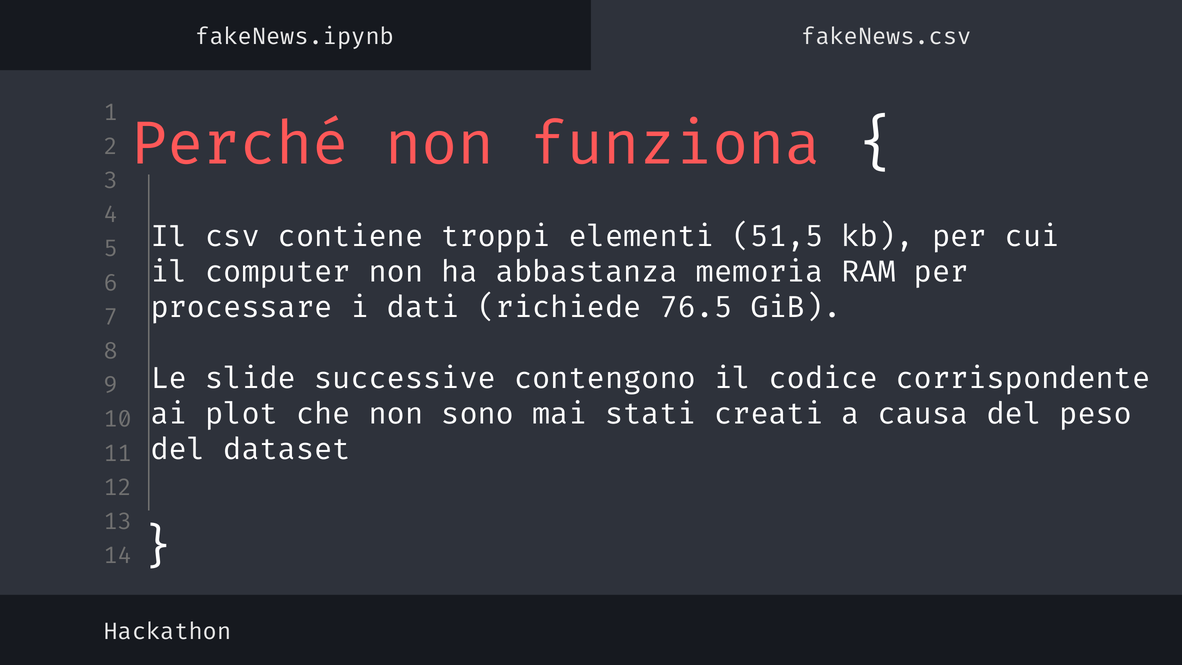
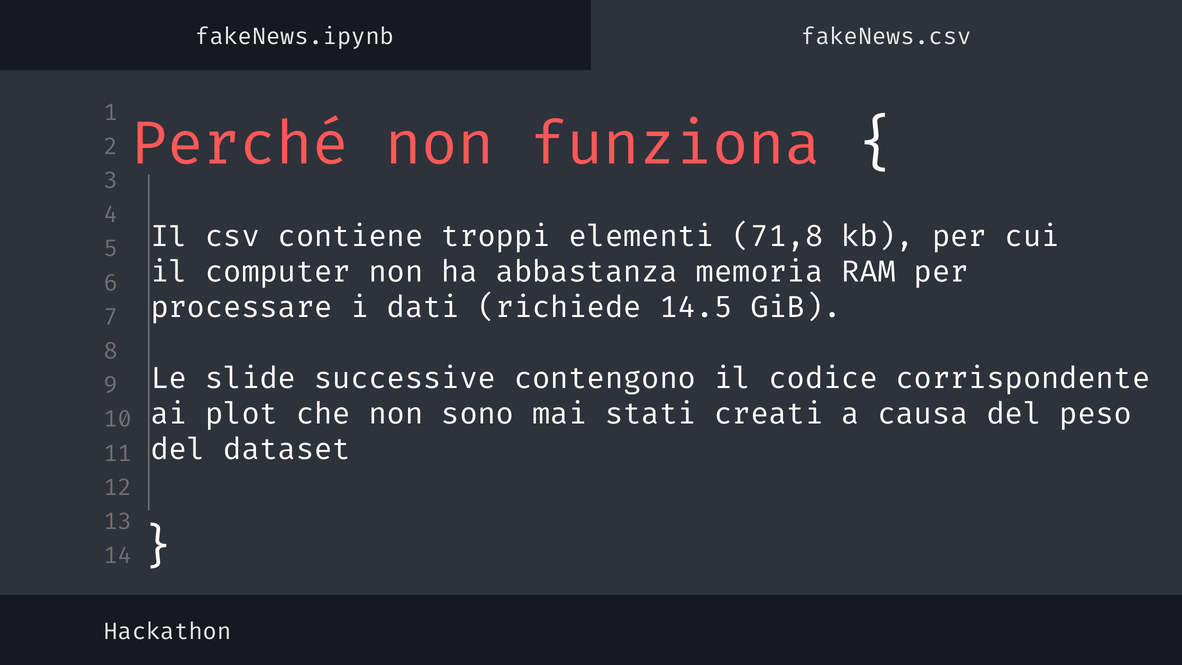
51,5: 51,5 -> 71,8 (778, 237)
76.5: 76.5 -> 14.5 (696, 307)
